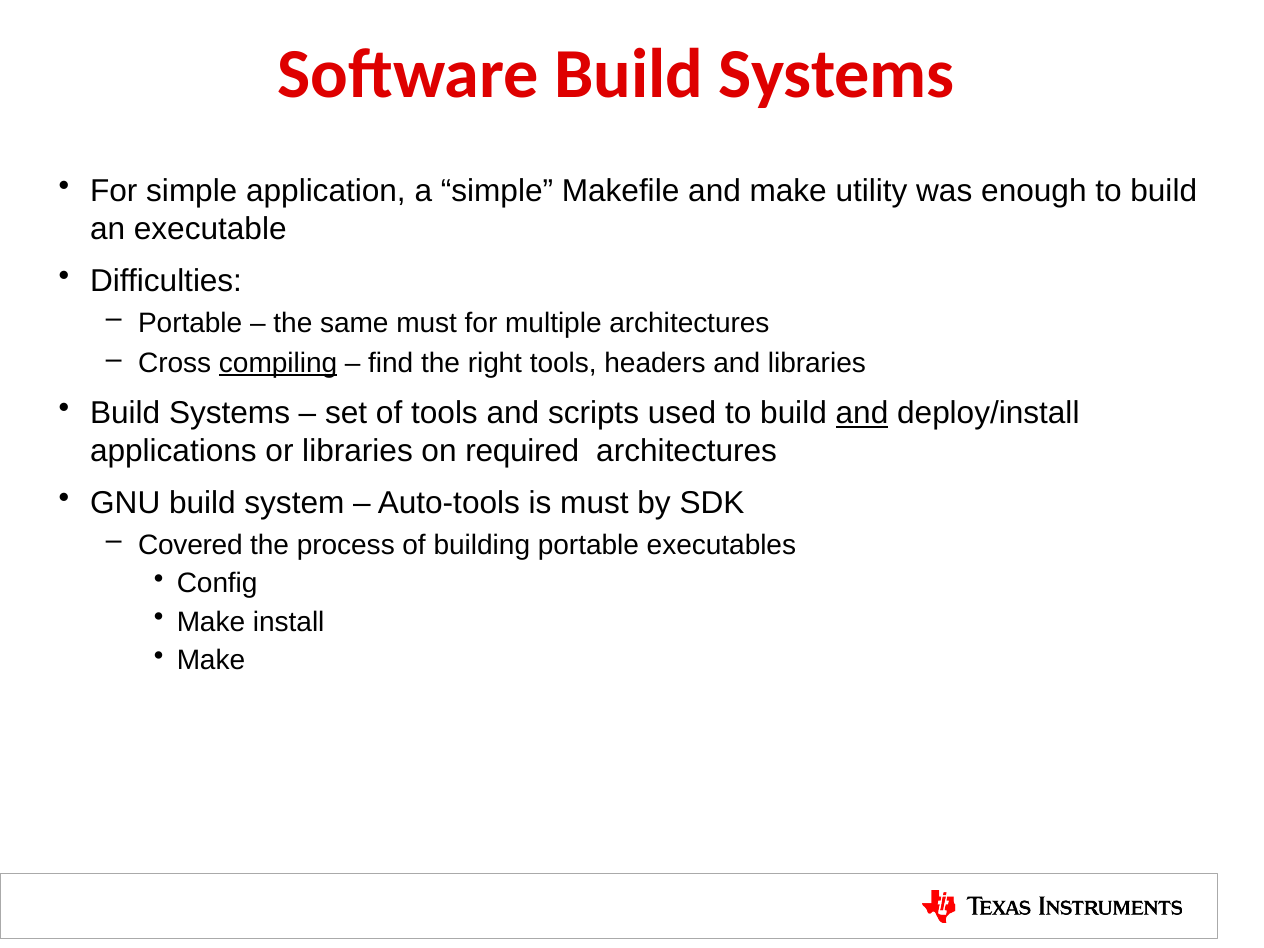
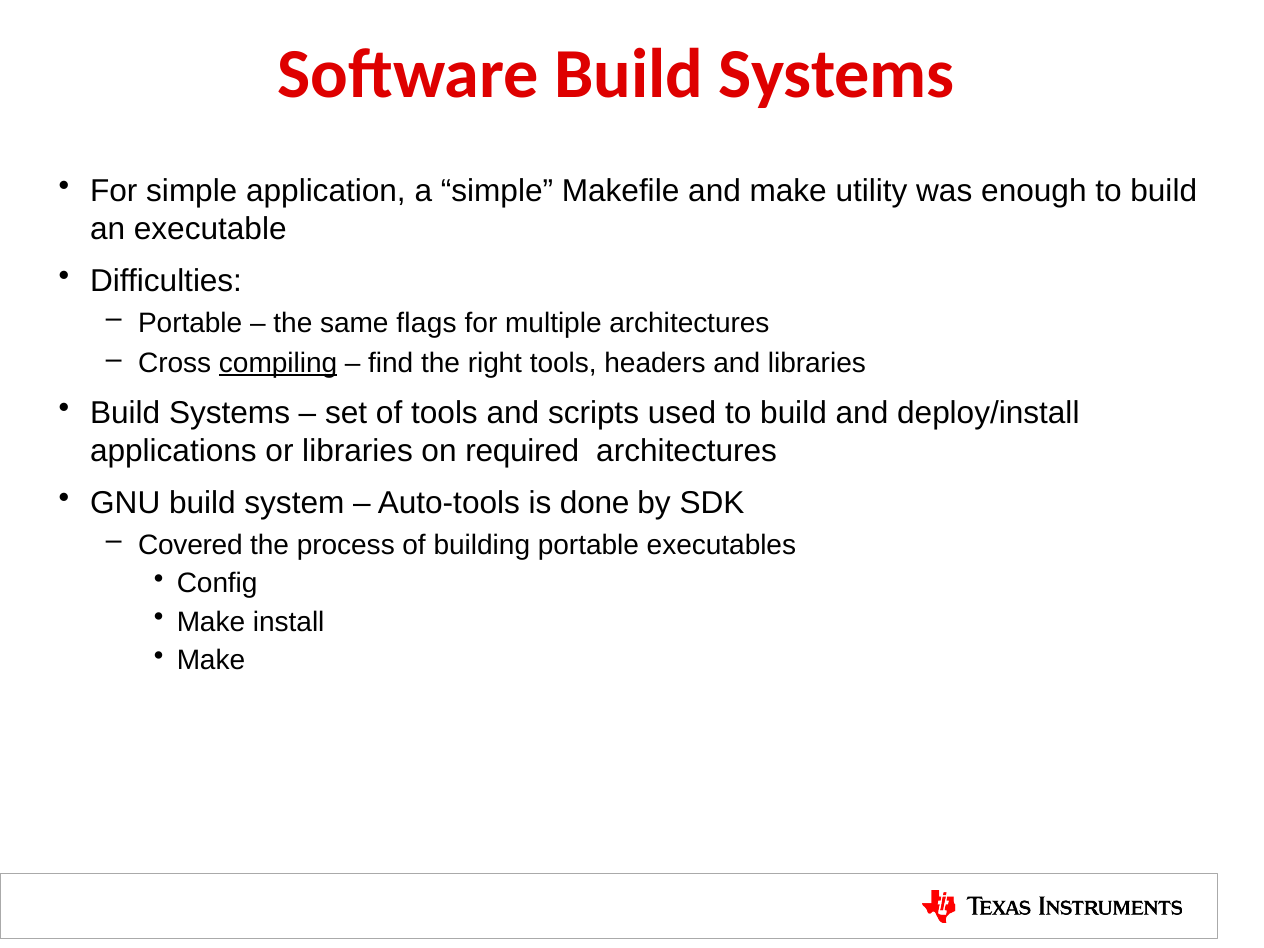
same must: must -> flags (426, 323)
and underline: present -> none (862, 413)
is must: must -> done (595, 503)
